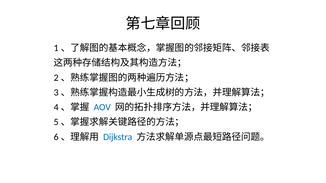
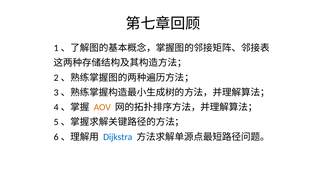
AOV colour: blue -> orange (102, 107)
